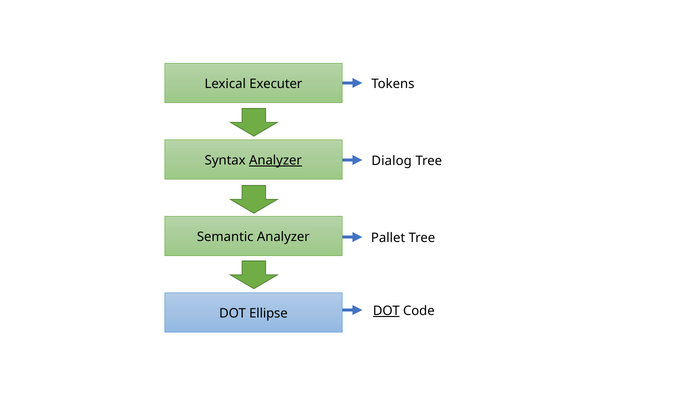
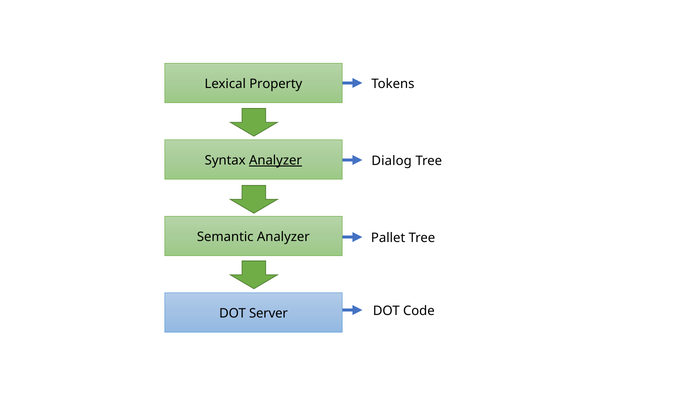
Executer: Executer -> Property (276, 84)
DOT underline: present -> none (386, 311)
Ellipse: Ellipse -> Server (268, 314)
